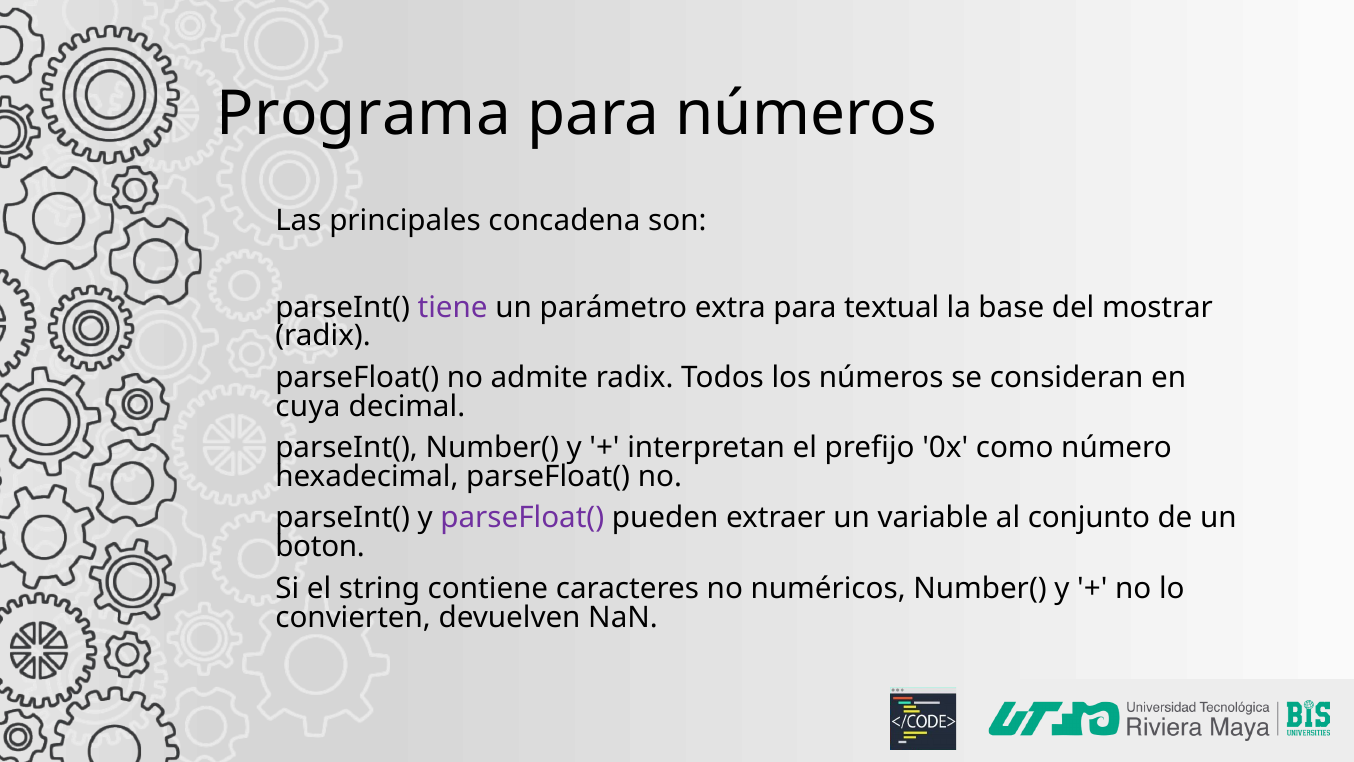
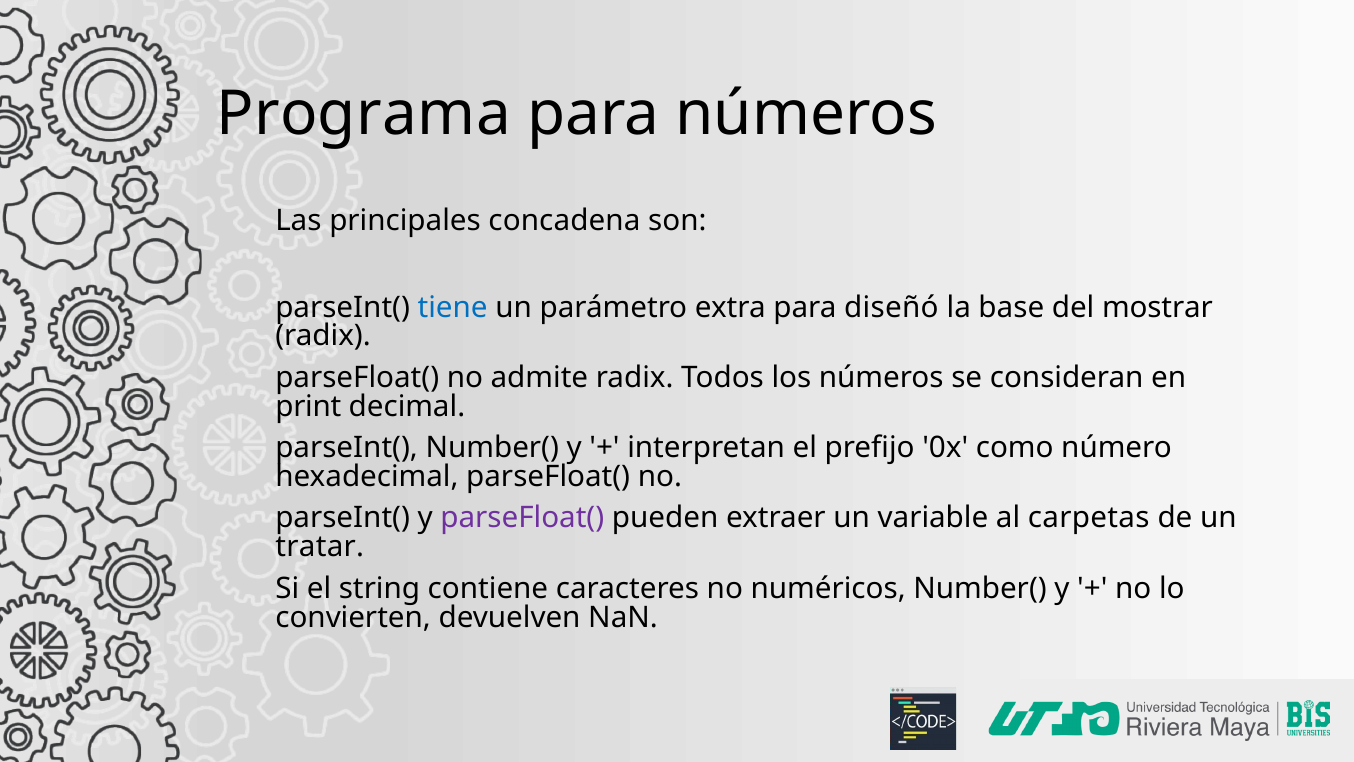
tiene colour: purple -> blue (453, 307)
textual: textual -> diseñó (891, 307)
cuya: cuya -> print (308, 406)
conjunto: conjunto -> carpetas (1089, 518)
boton: boton -> tratar (320, 547)
